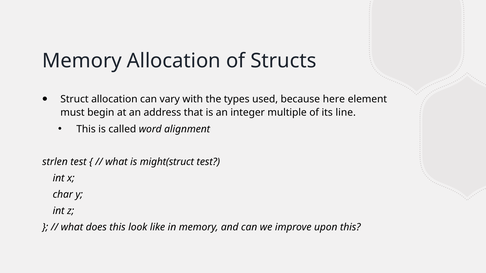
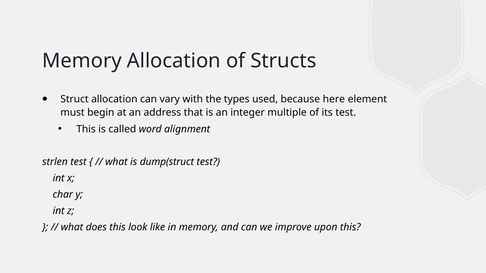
its line: line -> test (346, 113)
might(struct: might(struct -> dump(struct (167, 162)
